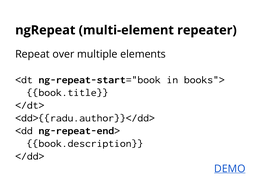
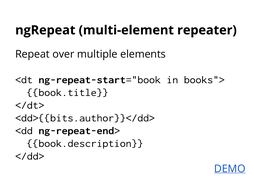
<dd>{{radu.author}}</dd>: <dd>{{radu.author}}</dd> -> <dd>{{bits.author}}</dd> (85, 118)
